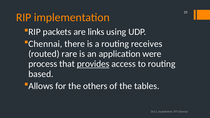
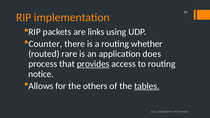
Chennai: Chennai -> Counter (45, 44)
receives: receives -> whether (147, 44)
were: were -> does (152, 54)
based: based -> notice (41, 74)
tables underline: none -> present (147, 86)
